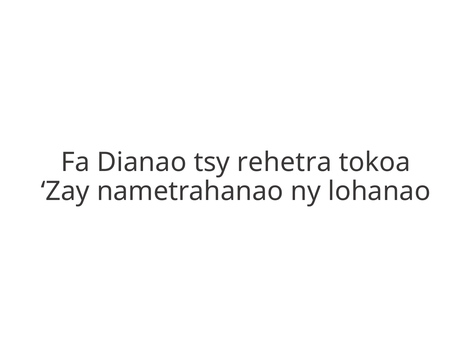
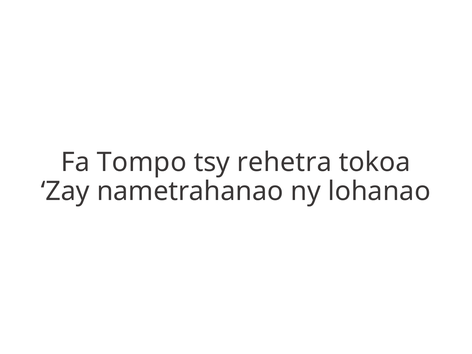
Dianao: Dianao -> Tompo (142, 162)
